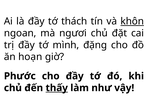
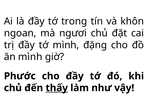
thách: thách -> trong (74, 21)
khôn underline: present -> none (132, 21)
ăn hoạn: hoạn -> mình (30, 57)
